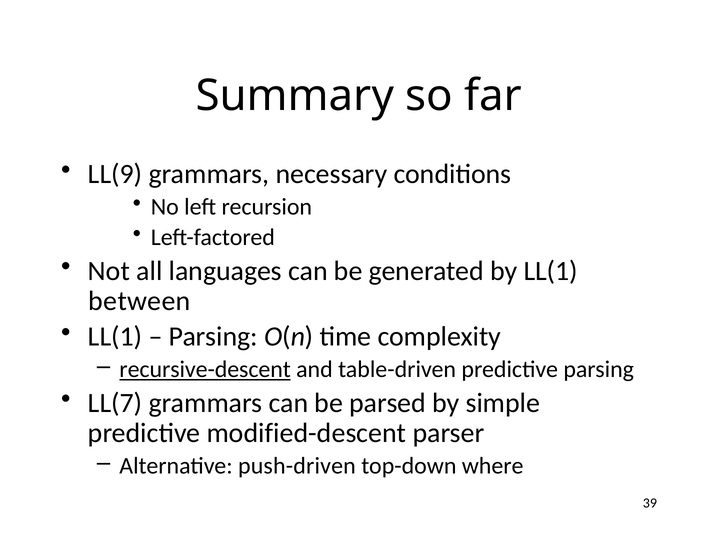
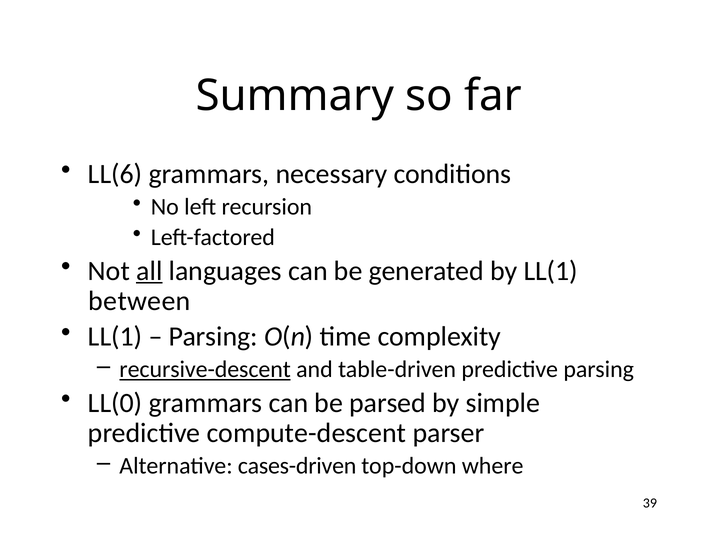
LL(9: LL(9 -> LL(6 (115, 174)
all underline: none -> present (149, 271)
LL(7: LL(7 -> LL(0 (115, 403)
modified-descent: modified-descent -> compute-descent (306, 434)
push-driven: push-driven -> cases-driven (297, 466)
